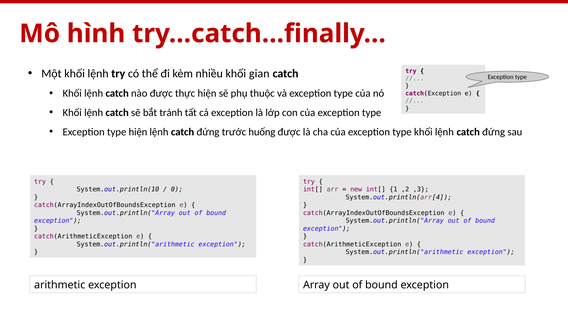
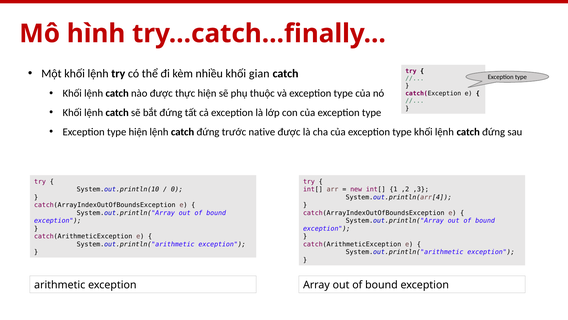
bắt tránh: tránh -> đứng (171, 112)
huống: huống -> native (262, 132)
